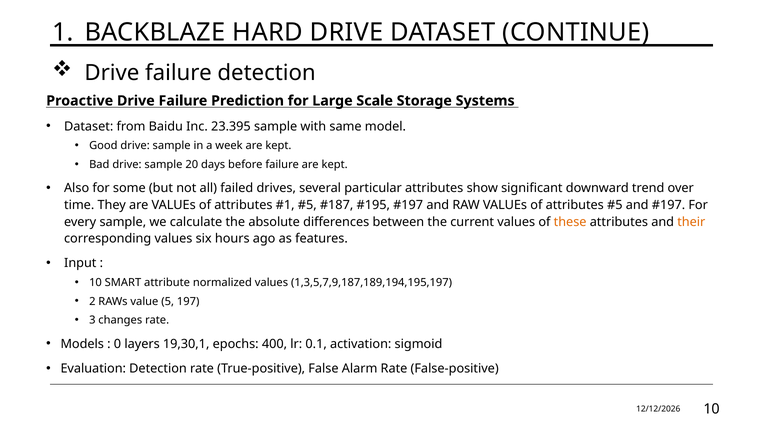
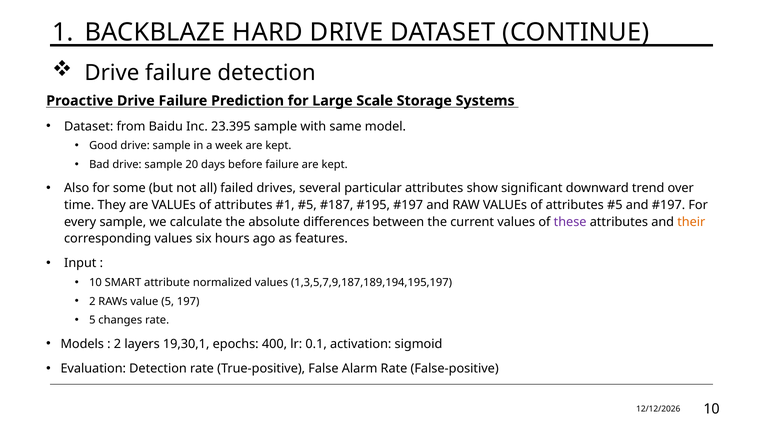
these colour: orange -> purple (570, 222)
3: 3 -> 5 (92, 320)
0: 0 -> 2 (117, 344)
